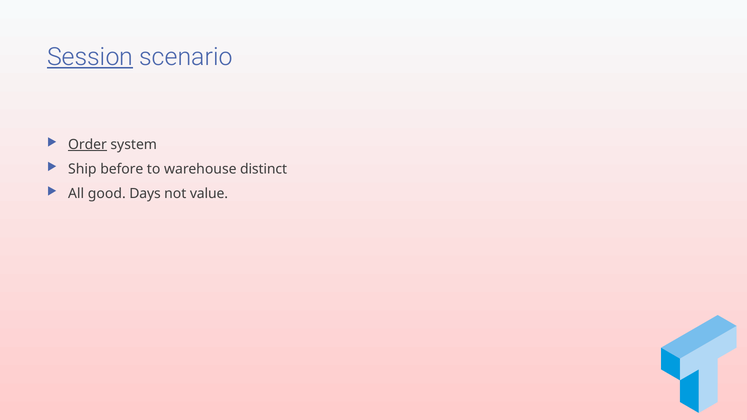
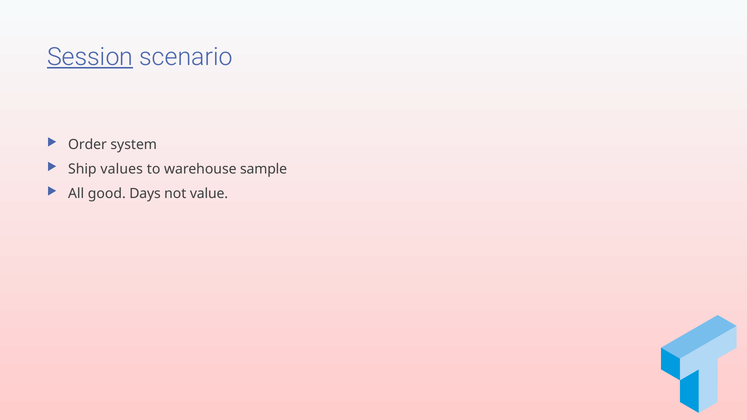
Order underline: present -> none (87, 145)
before: before -> values (122, 169)
distinct: distinct -> sample (264, 169)
